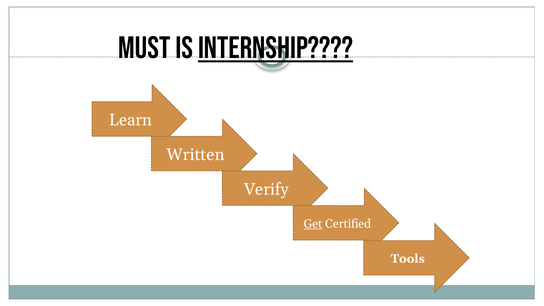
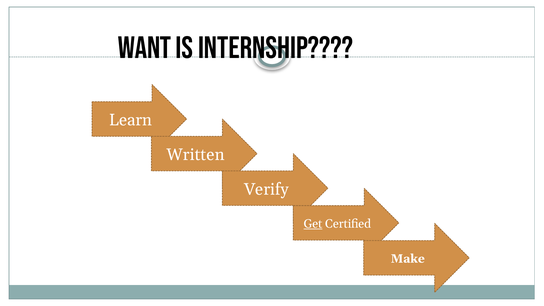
Must: Must -> Want (145, 48)
Internship underline: present -> none (276, 48)
Tools: Tools -> Make (408, 259)
